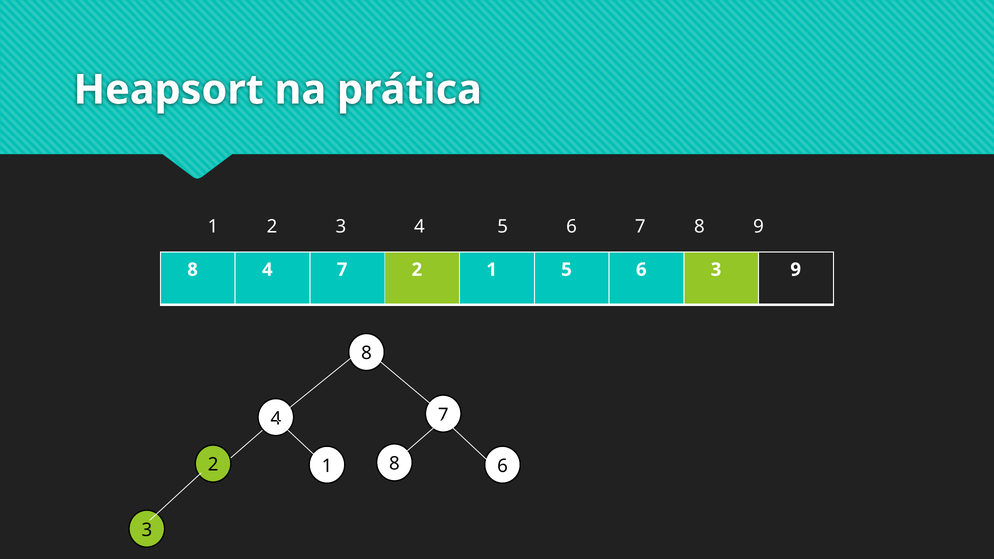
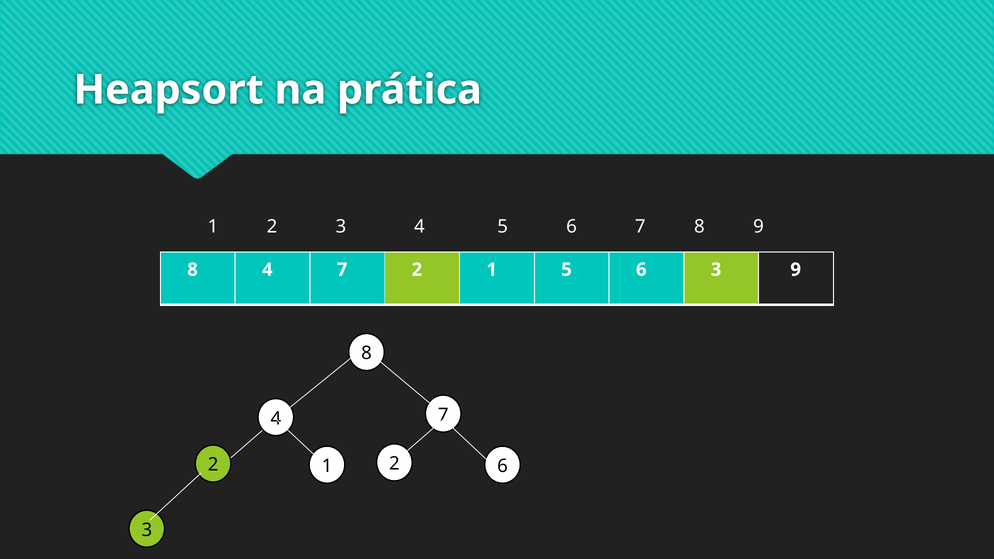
8: 8 -> 2 (394, 464)
